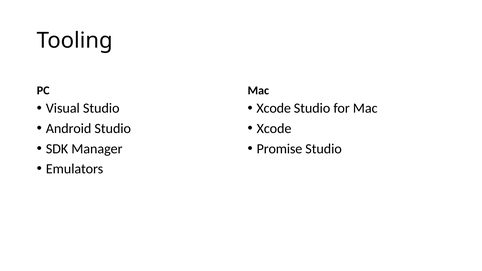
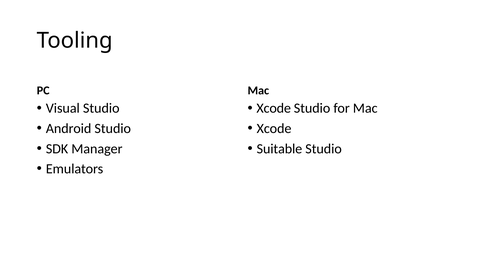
Promise: Promise -> Suitable (279, 149)
